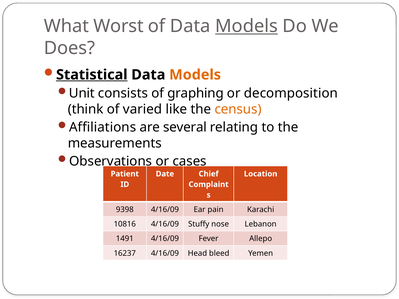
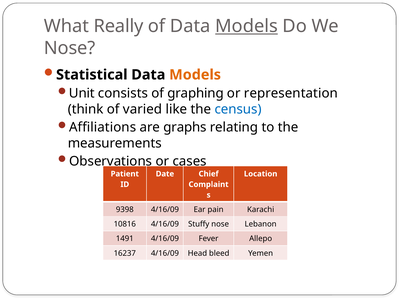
Worst: Worst -> Really (119, 26)
Does: Does -> Nose (70, 48)
Statistical underline: present -> none (92, 75)
decomposition: decomposition -> representation (291, 93)
census colour: orange -> blue (238, 109)
several: several -> graphs (185, 127)
